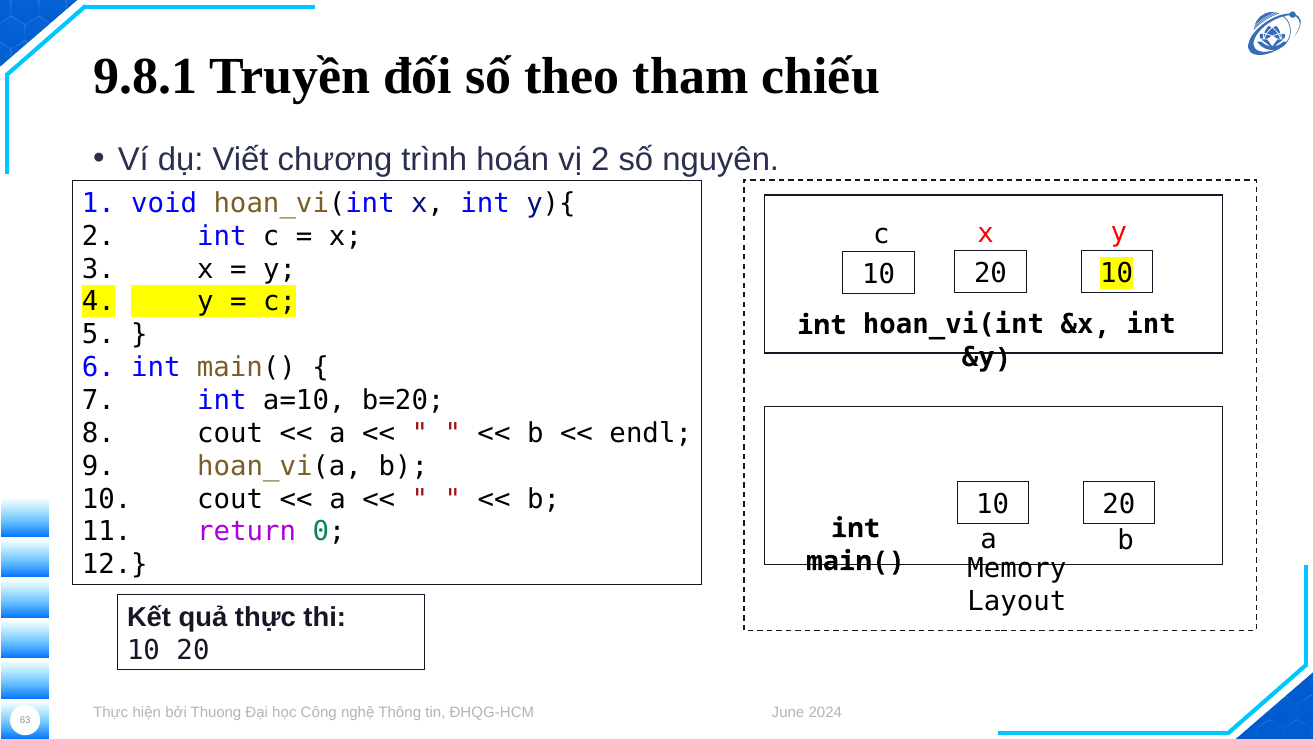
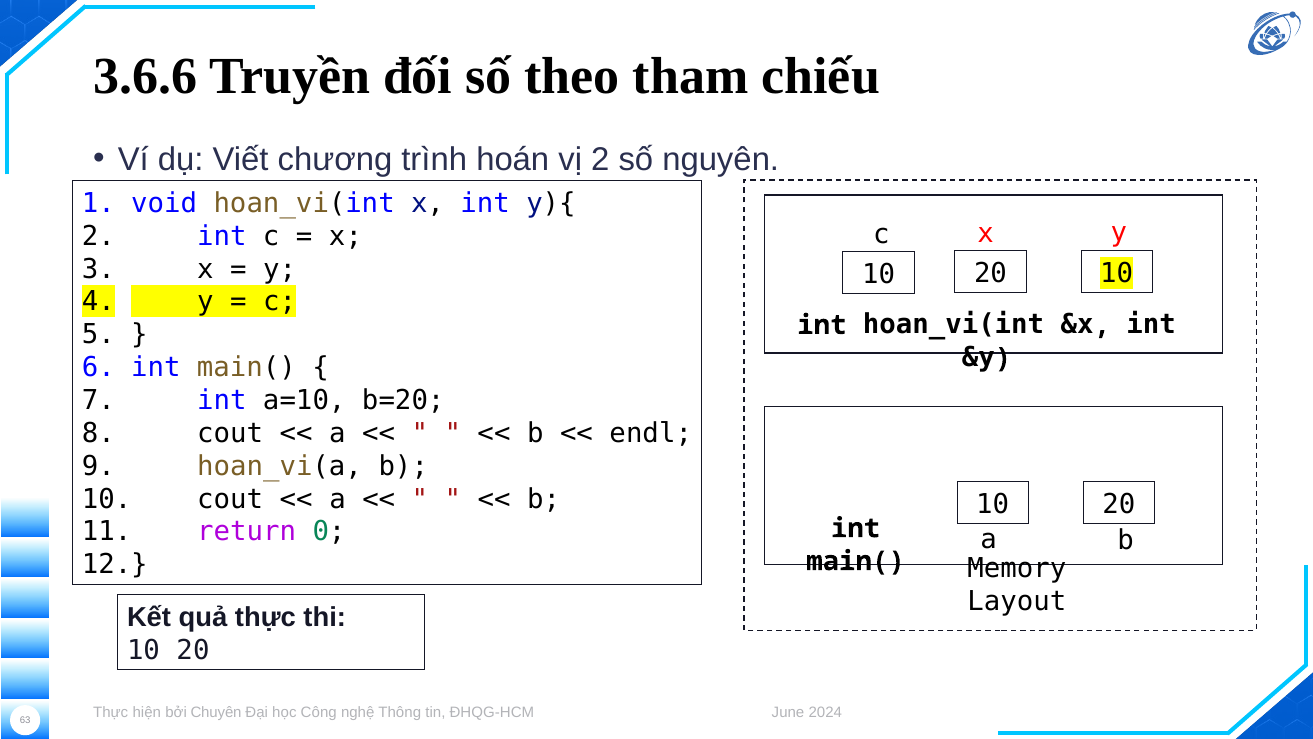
9.8.1: 9.8.1 -> 3.6.6 (145, 76)
Thuong: Thuong -> Chuyên (216, 713)
